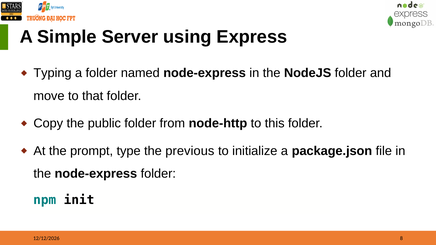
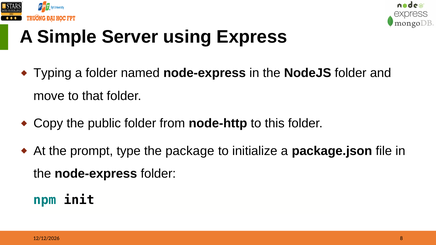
previous: previous -> package (190, 151)
